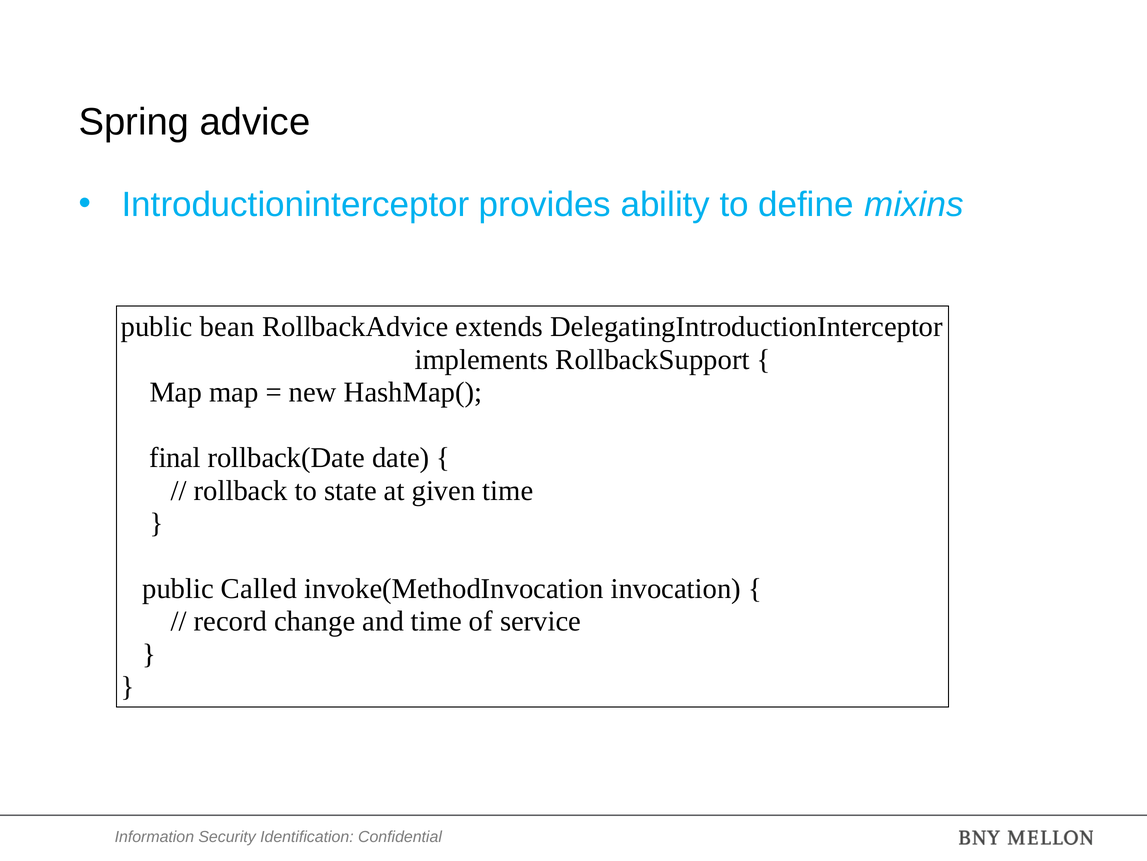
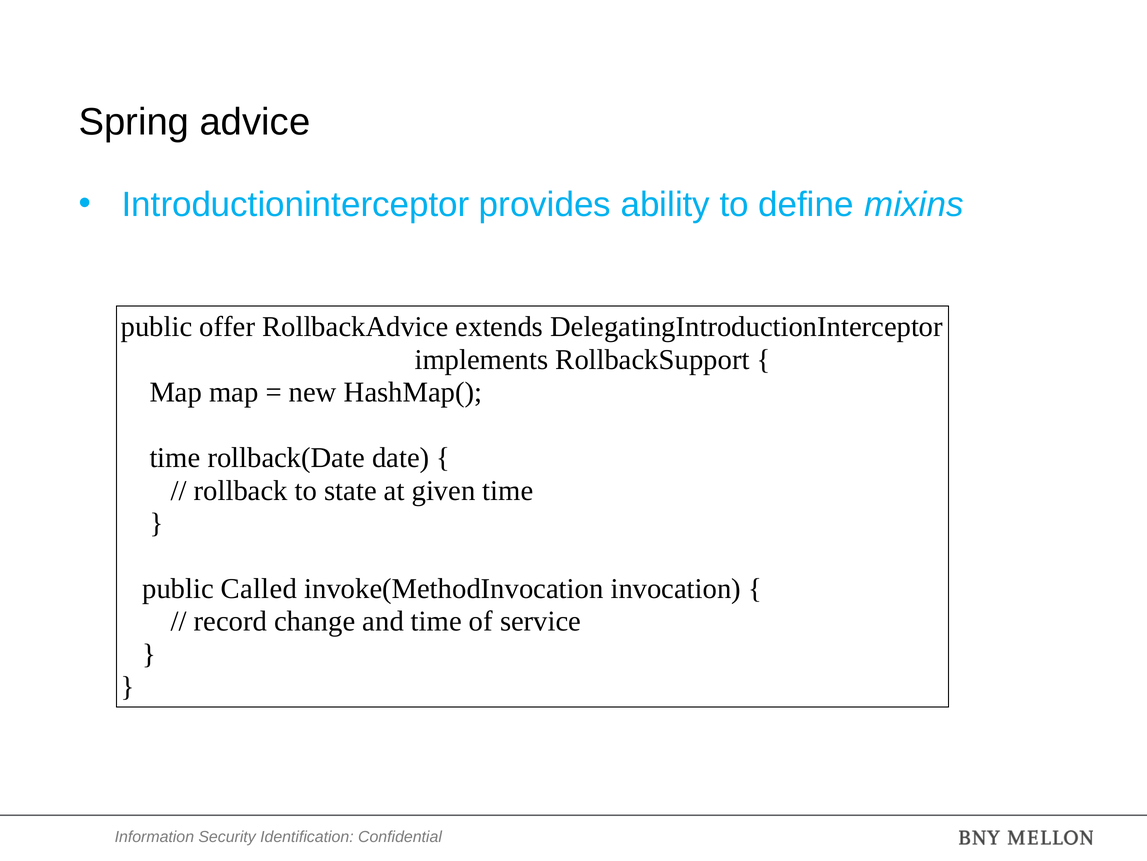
bean: bean -> offer (227, 327)
final: final -> time (175, 458)
